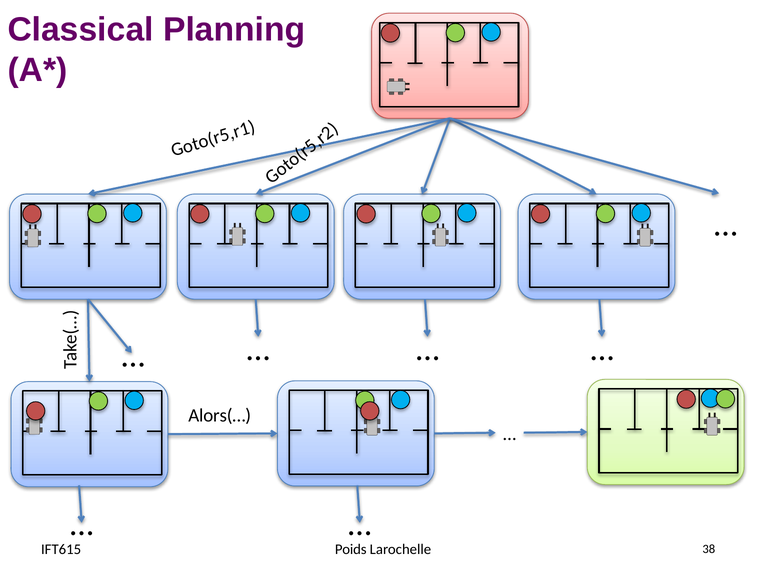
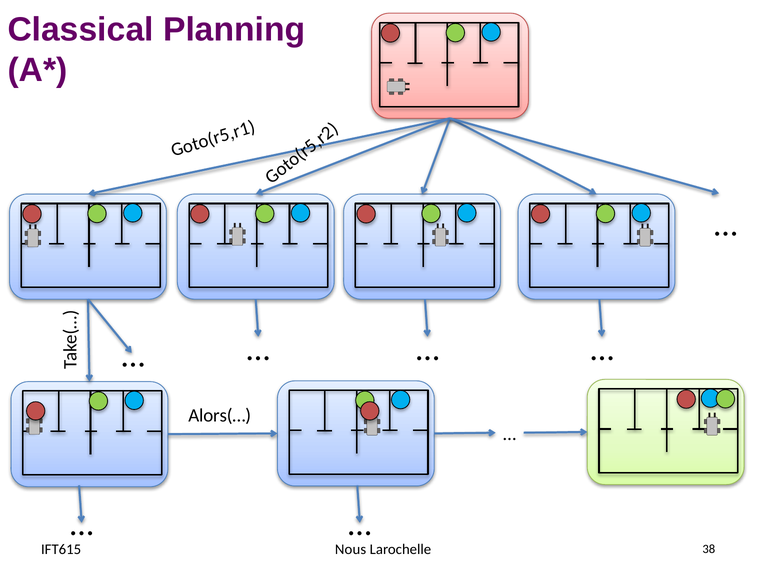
Poids: Poids -> Nous (351, 550)
